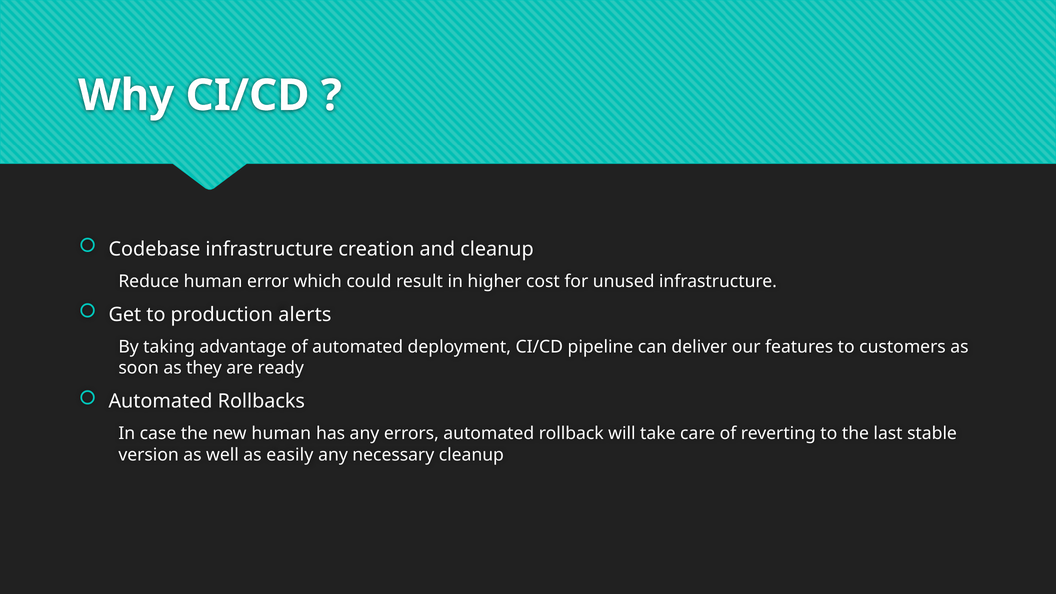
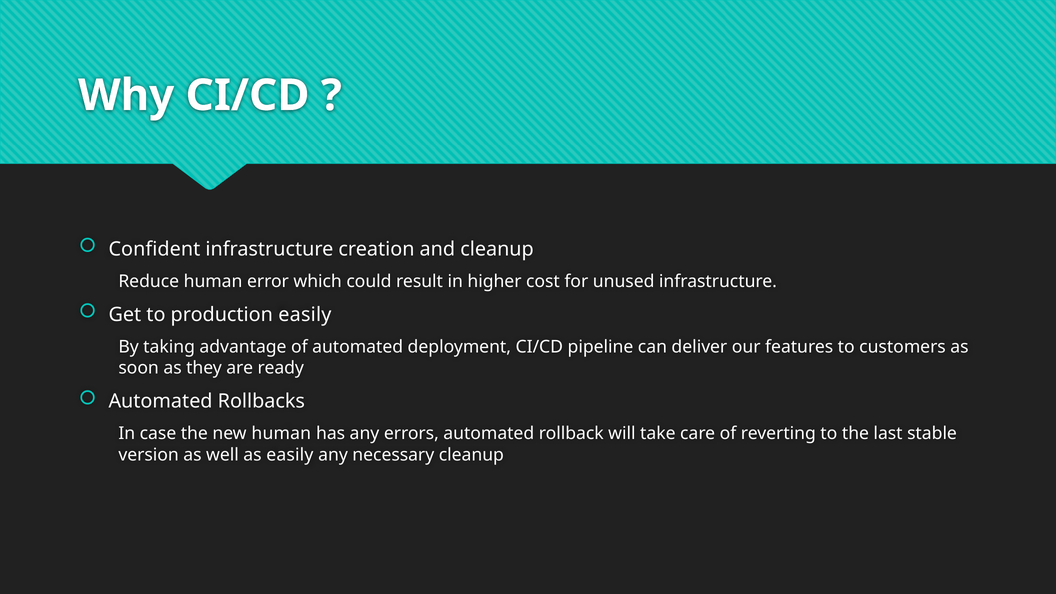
Codebase: Codebase -> Confident (154, 249)
production alerts: alerts -> easily (305, 315)
